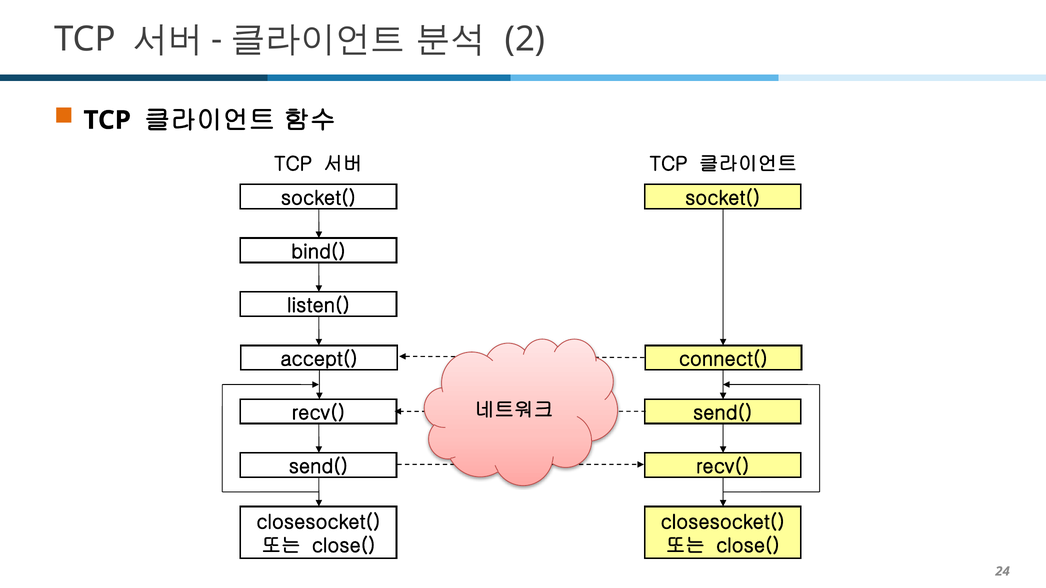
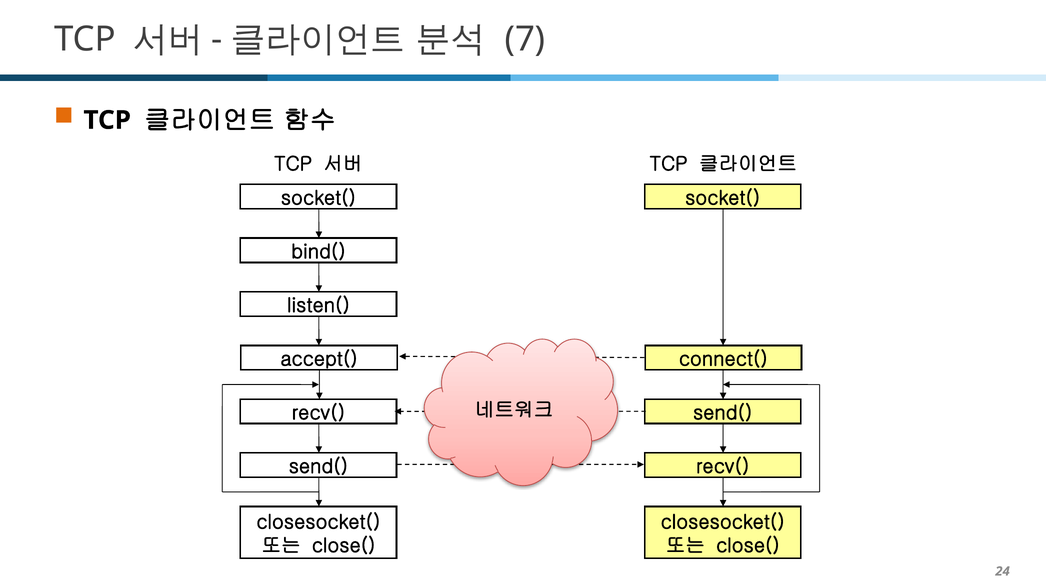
2: 2 -> 7 (525, 39)
